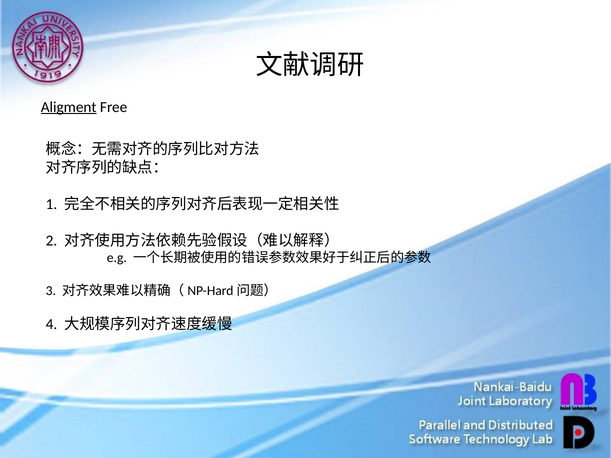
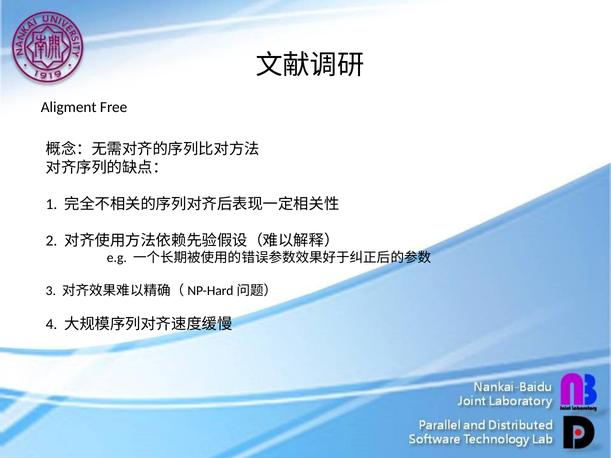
Aligment underline: present -> none (69, 107)
